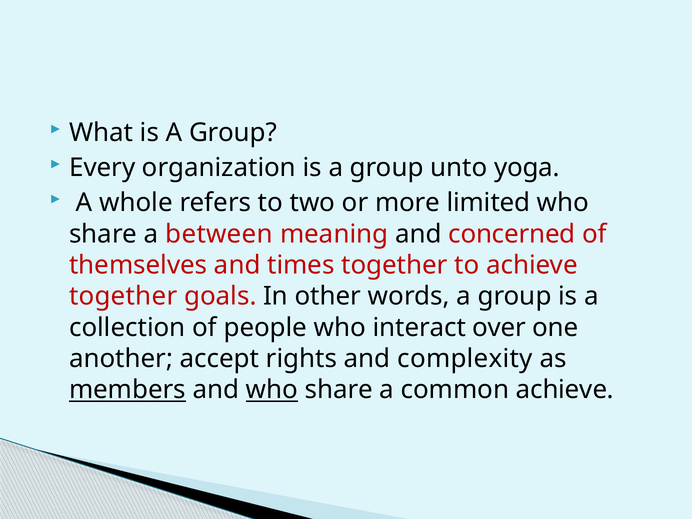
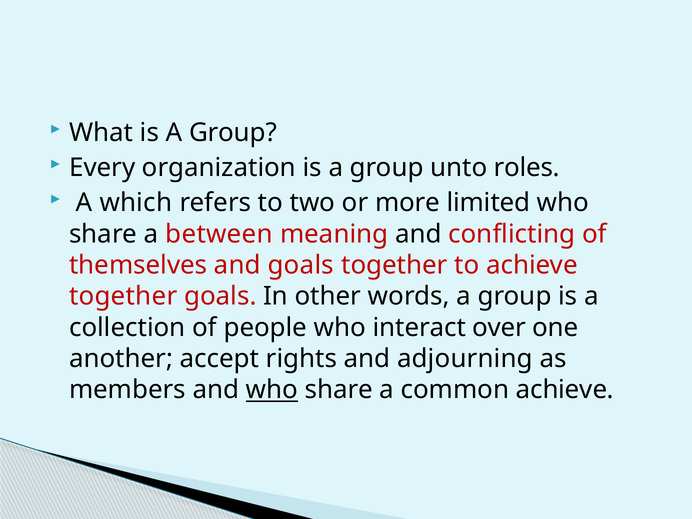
yoga: yoga -> roles (527, 168)
whole: whole -> which (136, 203)
concerned: concerned -> conflicting (512, 234)
and times: times -> goals (301, 265)
complexity: complexity -> adjourning (465, 359)
members underline: present -> none (127, 390)
